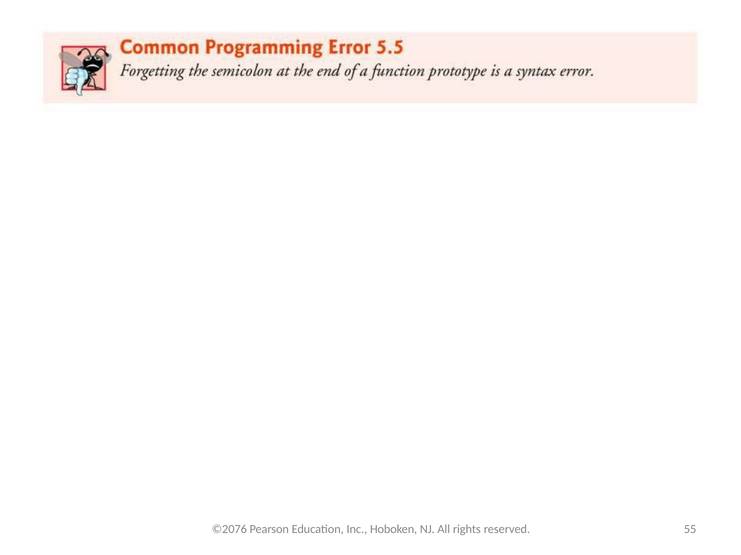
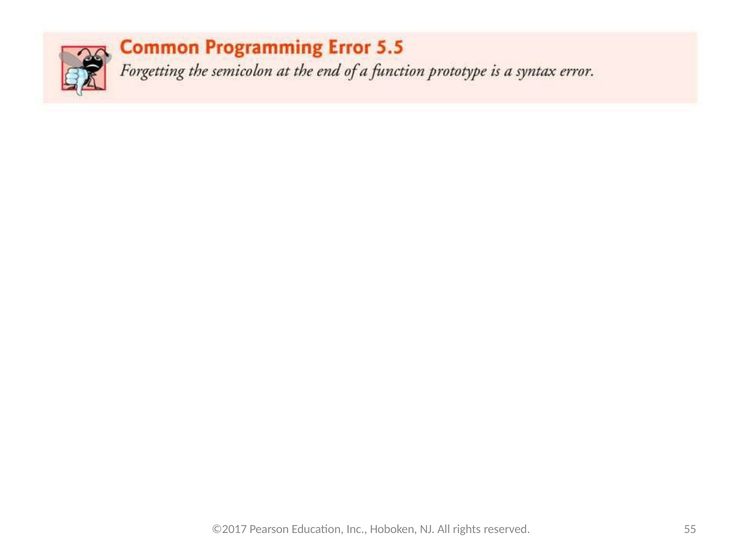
©2076: ©2076 -> ©2017 (229, 530)
